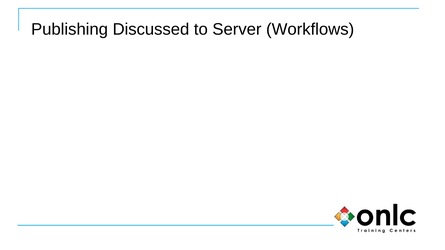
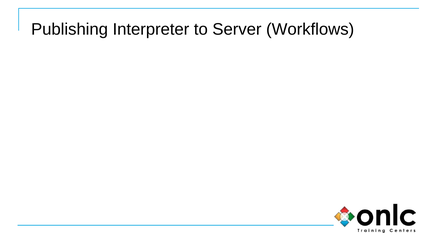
Discussed: Discussed -> Interpreter (151, 30)
